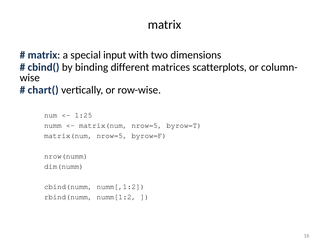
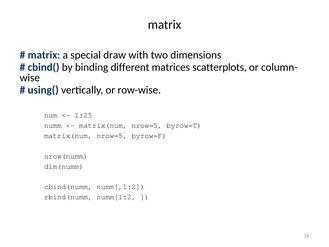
input: input -> draw (115, 55)
chart(: chart( -> using( (43, 90)
